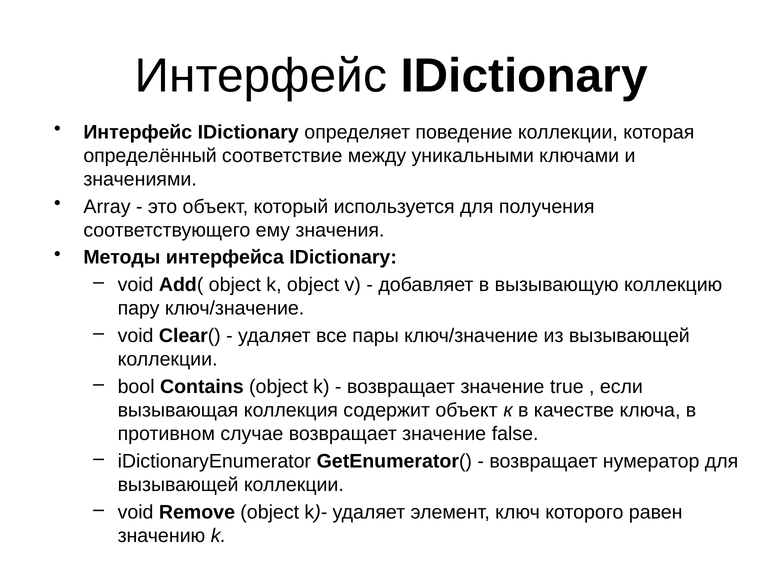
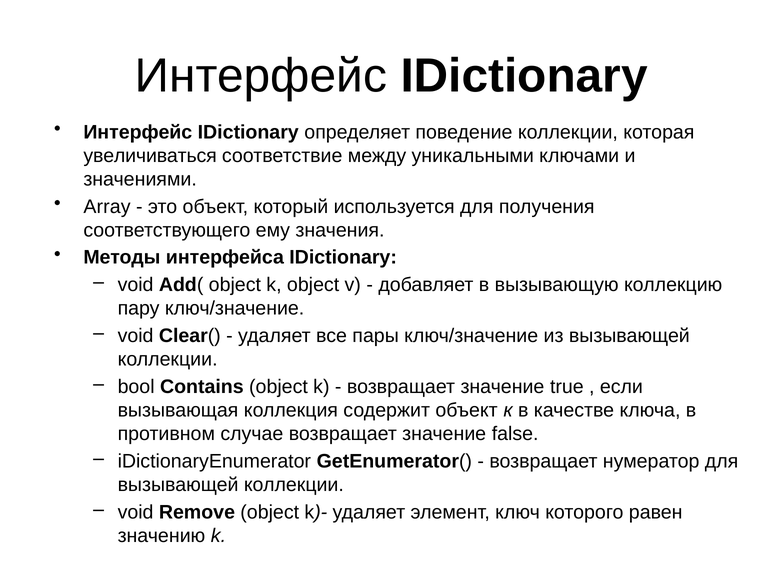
определённый: определённый -> увеличиваться (150, 155)
